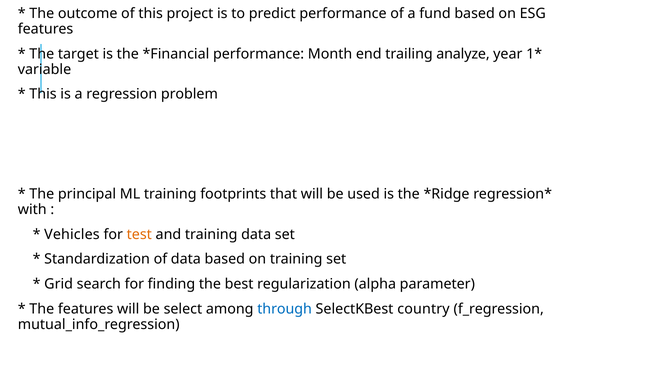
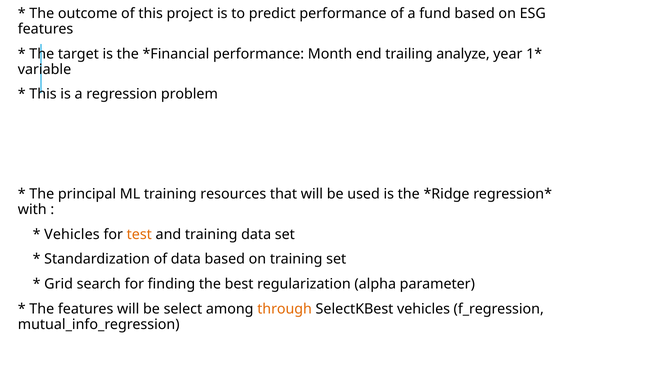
footprints: footprints -> resources (233, 194)
through colour: blue -> orange (285, 309)
SelectKBest country: country -> vehicles (424, 309)
